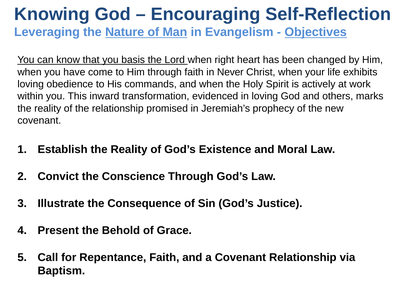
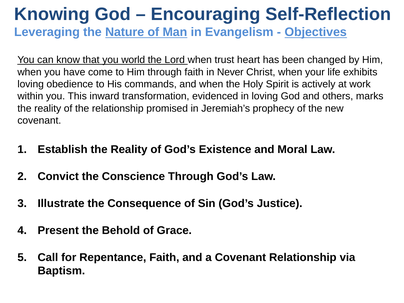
basis: basis -> world (133, 60)
right: right -> trust (224, 60)
